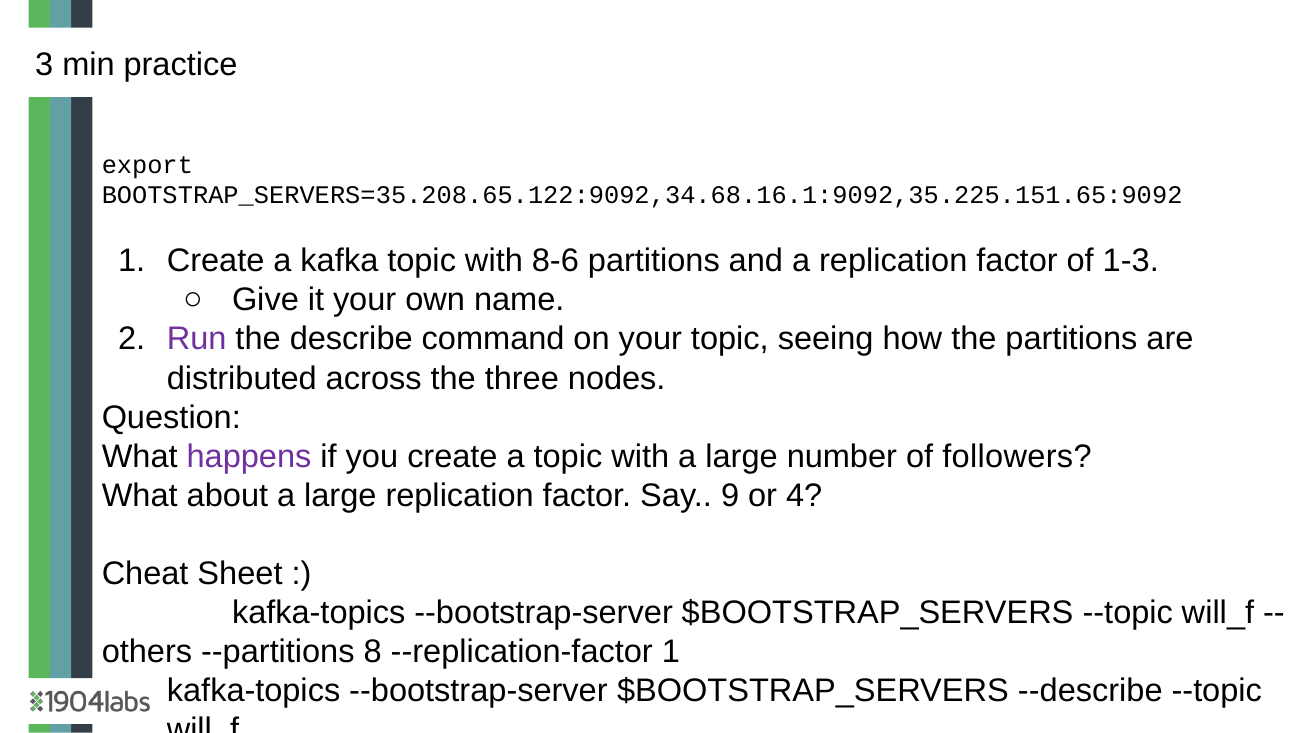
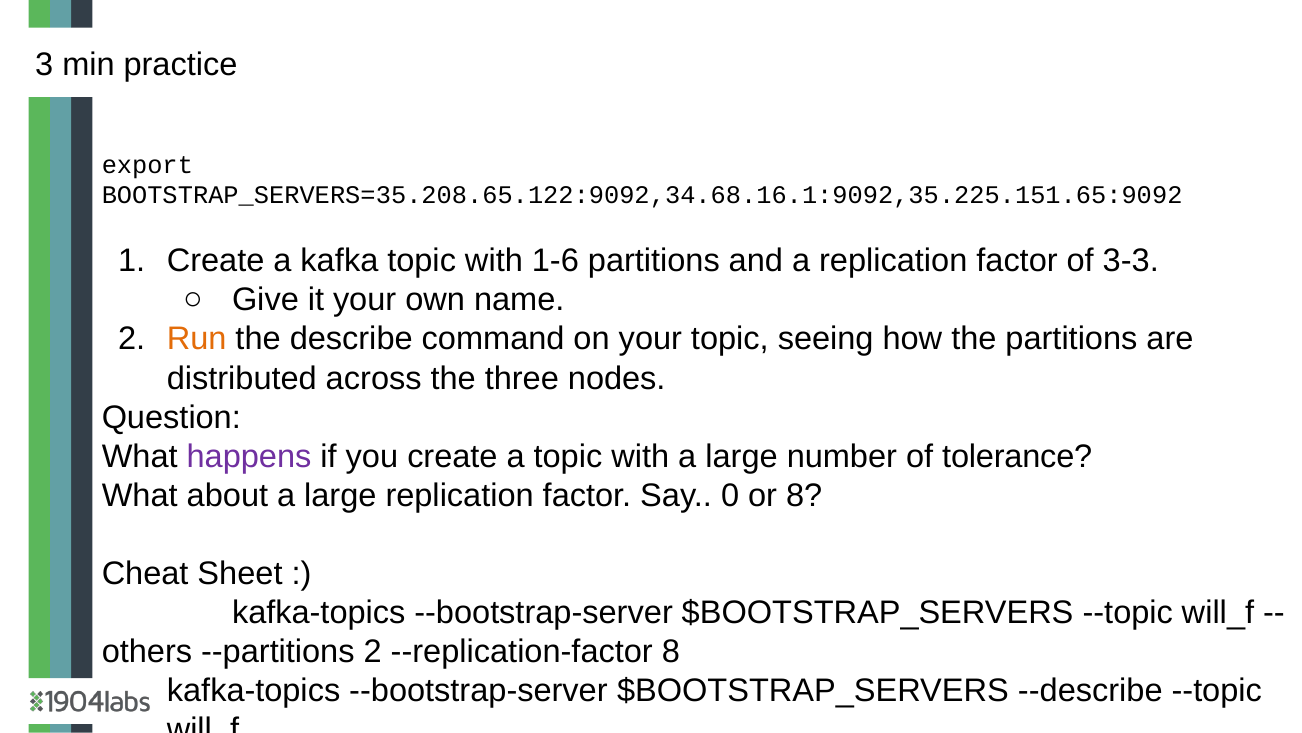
8-6: 8-6 -> 1-6 (555, 261)
1-3: 1-3 -> 3-3 (1131, 261)
Run colour: purple -> orange (197, 339)
followers: followers -> tolerance (1017, 456)
9: 9 -> 0 (730, 495)
or 4: 4 -> 8 (804, 495)
--partitions 8: 8 -> 2 (373, 651)
--replication-factor 1: 1 -> 8 (671, 651)
